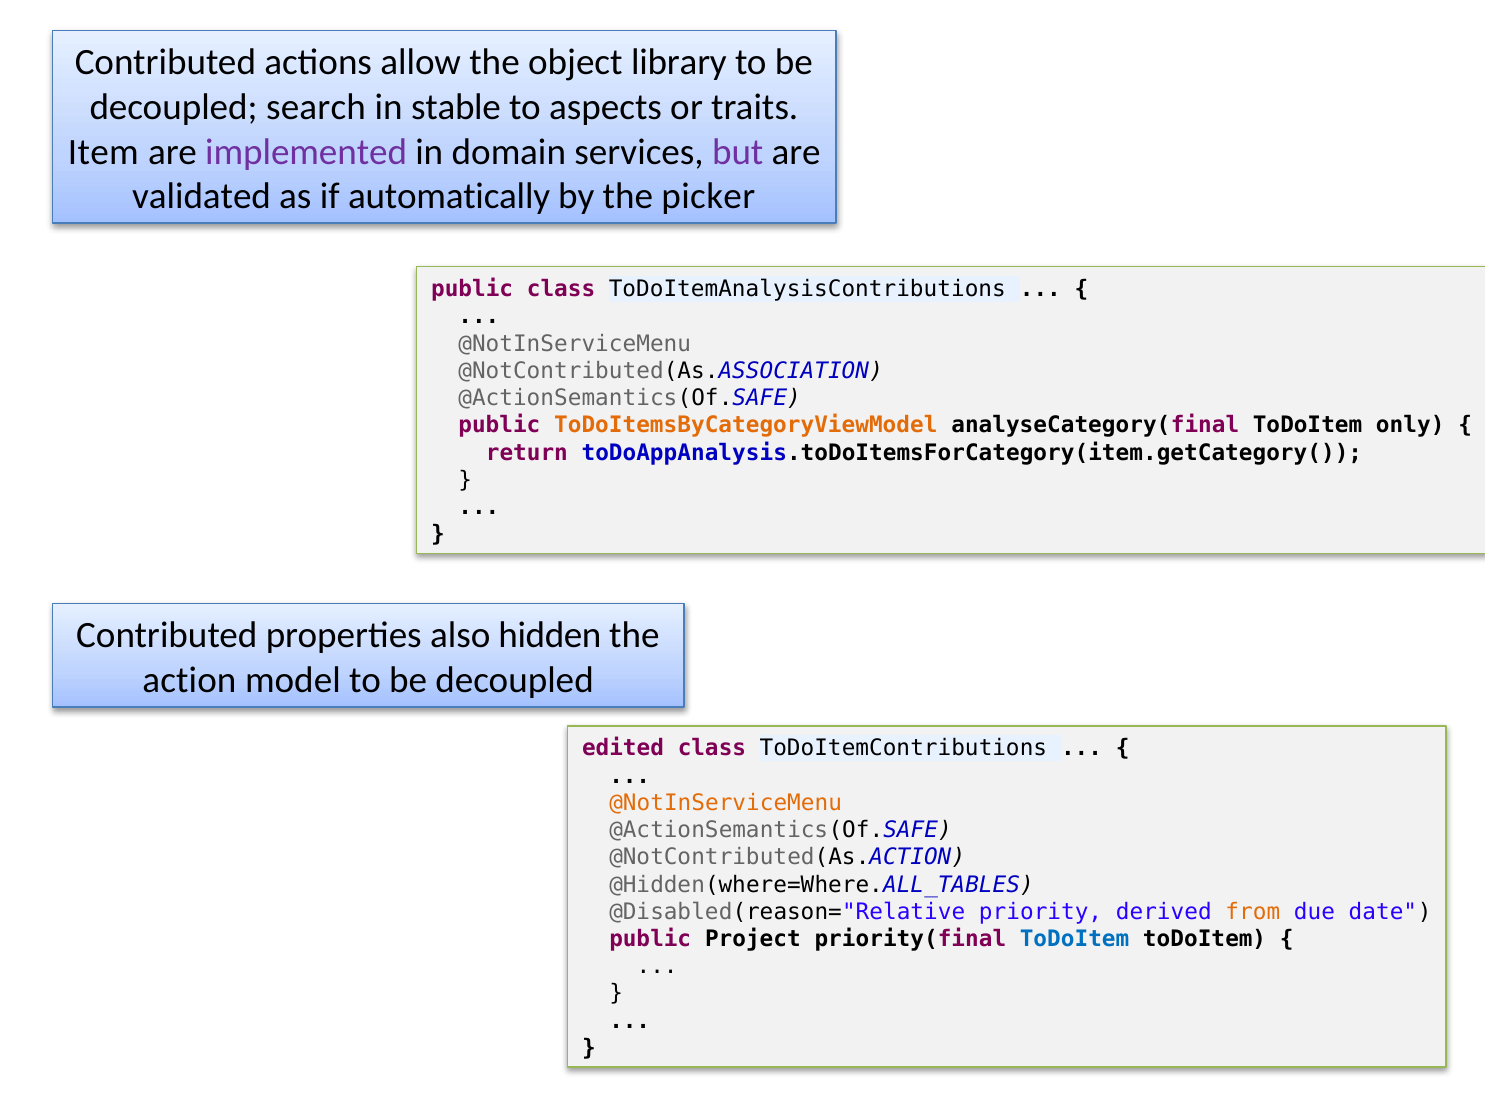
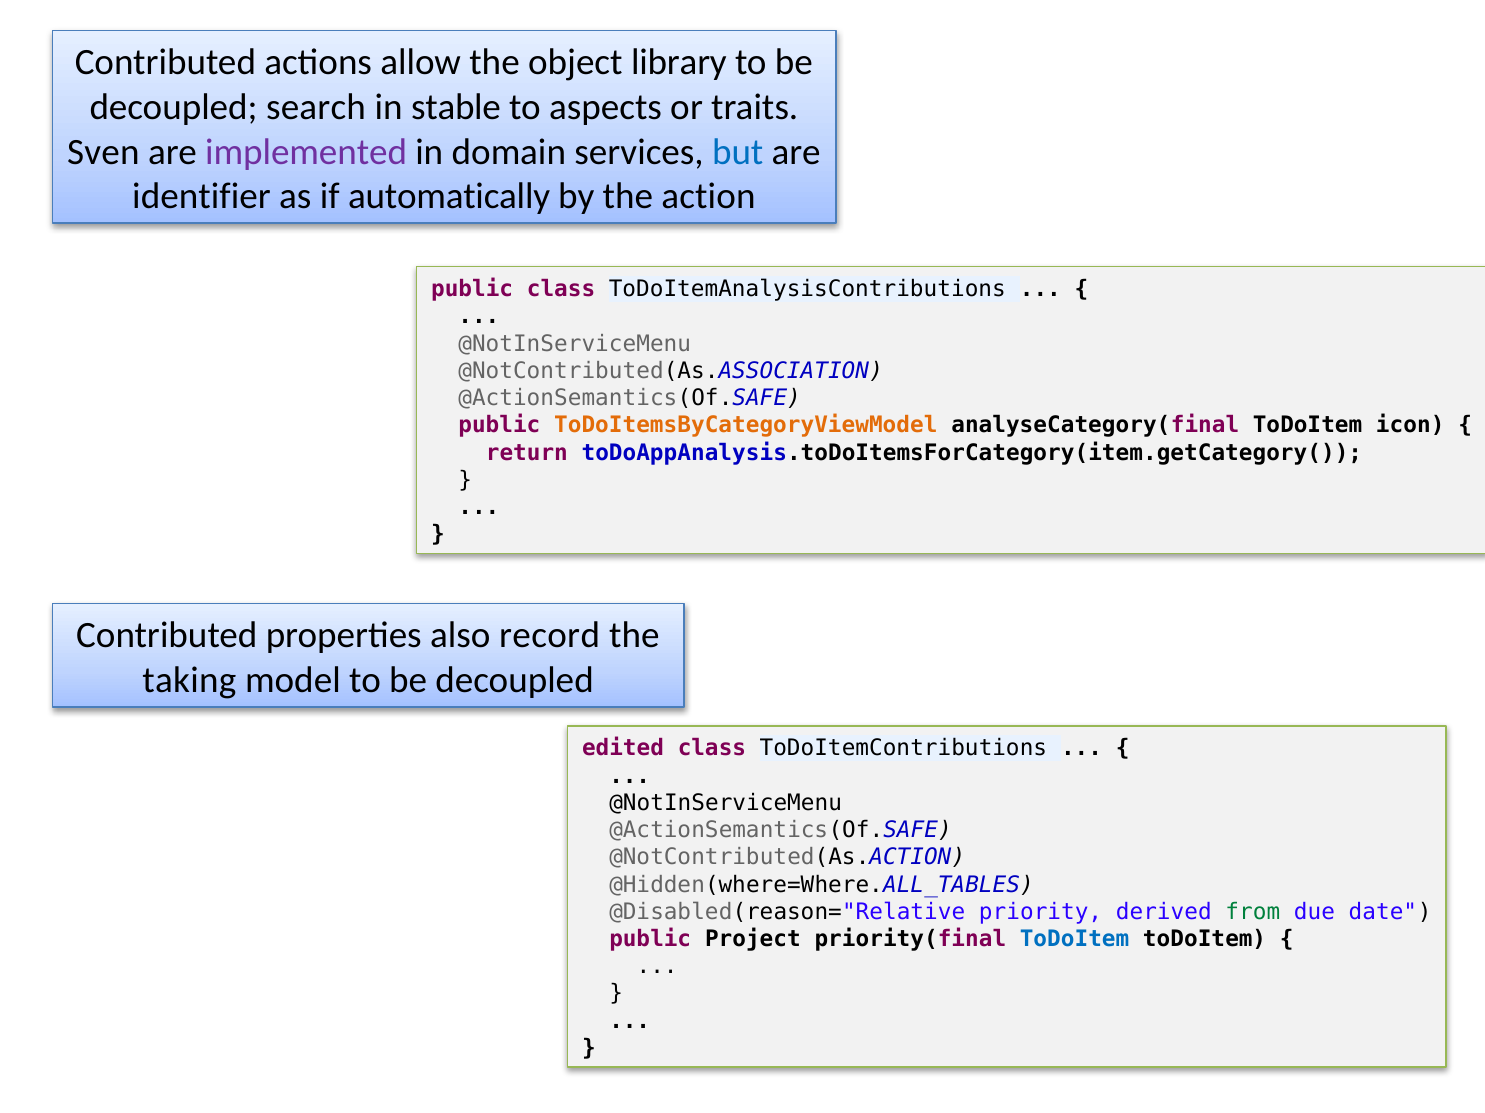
Item: Item -> Sven (103, 152)
but colour: purple -> blue (738, 152)
validated: validated -> identifier (202, 196)
picker: picker -> action (708, 196)
only: only -> icon (1410, 426)
hidden: hidden -> record (550, 636)
action: action -> taking (189, 681)
@NotInServiceMenu colour: orange -> black (726, 803)
from colour: orange -> green (1253, 912)
